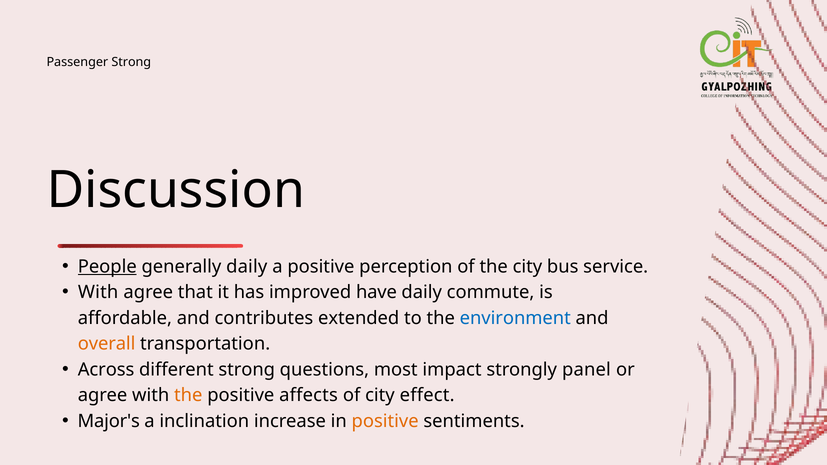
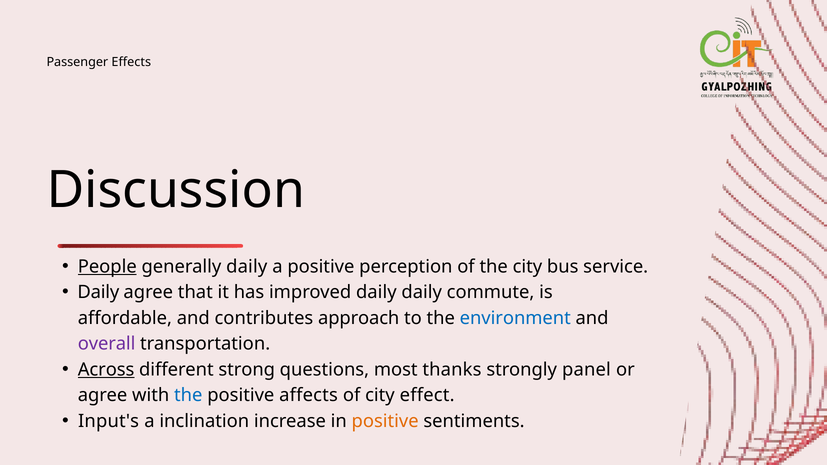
Passenger Strong: Strong -> Effects (131, 62)
With: With -> Daily (98, 293)
improved have: have -> daily (376, 293)
extended: extended -> approach (359, 318)
overall colour: orange -> purple (107, 344)
Across underline: none -> present (106, 370)
impact: impact -> thanks (452, 370)
the colour: orange -> blue (188, 395)
Major's: Major's -> Input's (109, 421)
